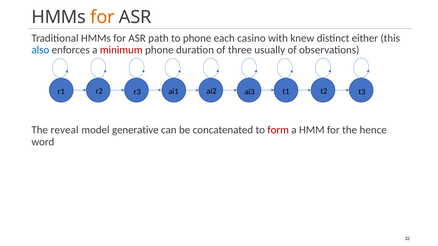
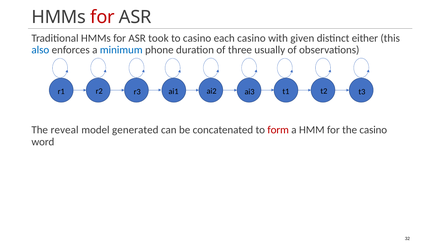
for colour: orange -> red (103, 17)
path: path -> took (158, 38)
to phone: phone -> casino (197, 38)
knew: knew -> given (302, 38)
minimum colour: red -> blue (121, 50)
generative: generative -> generated (135, 130)
the hence: hence -> casino (373, 130)
